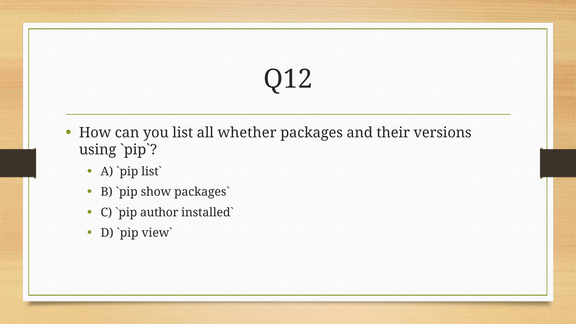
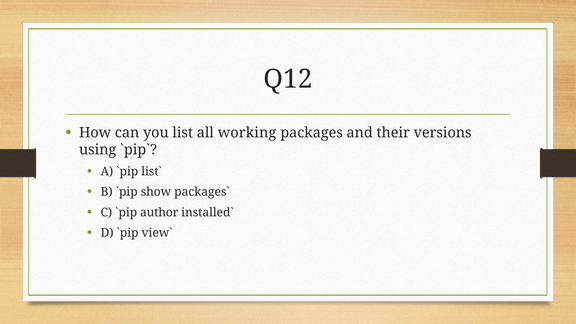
whether: whether -> working (247, 133)
